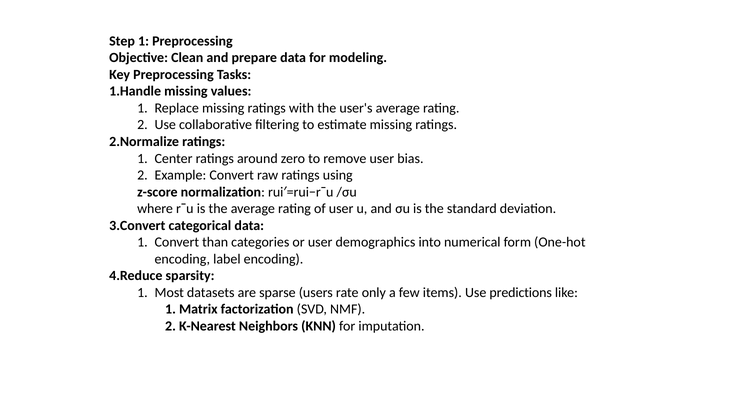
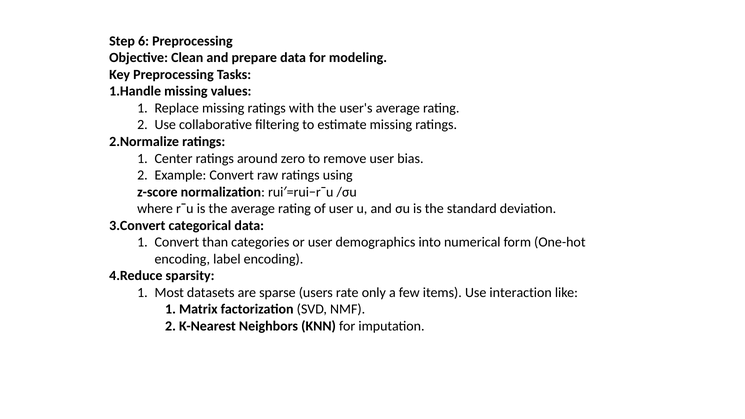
Step 1: 1 -> 6 (144, 41)
predictions: predictions -> interaction (521, 293)
